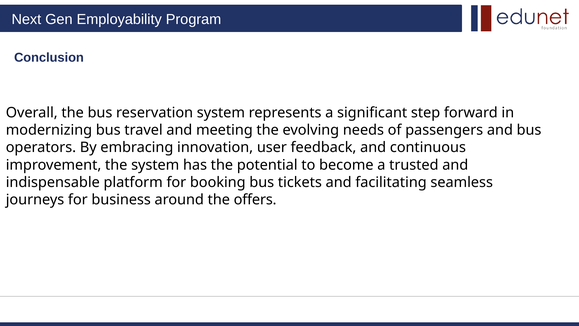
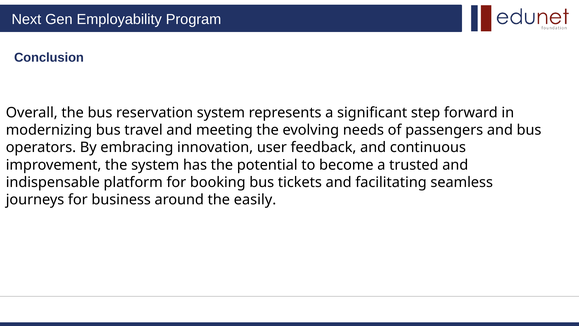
offers: offers -> easily (255, 200)
